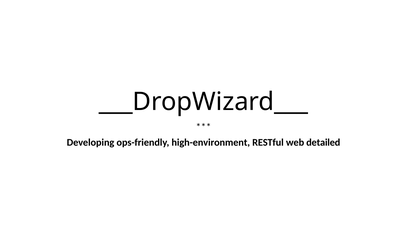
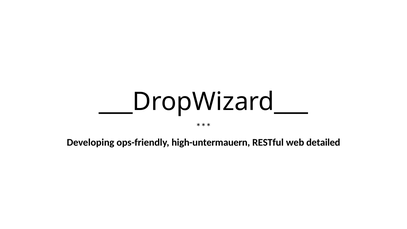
high-environment: high-environment -> high-untermauern (211, 142)
